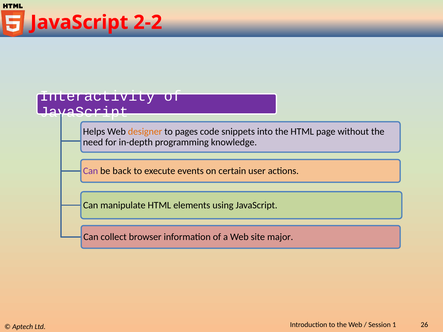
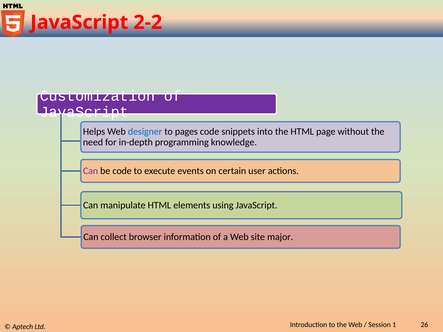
Interactivity: Interactivity -> Customization (97, 96)
designer colour: orange -> blue (145, 132)
be back: back -> code (122, 171)
